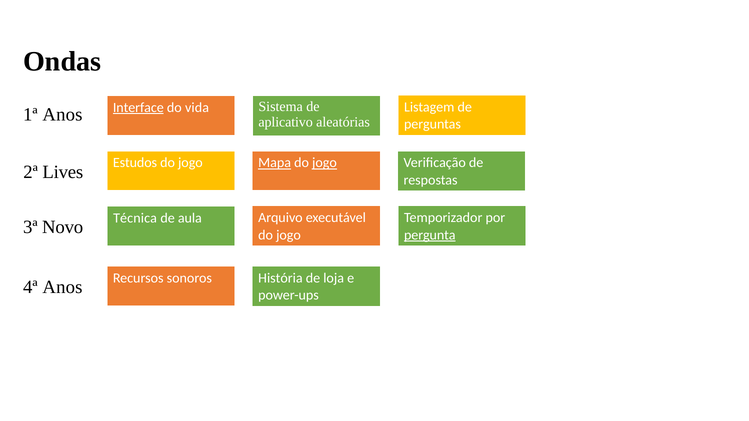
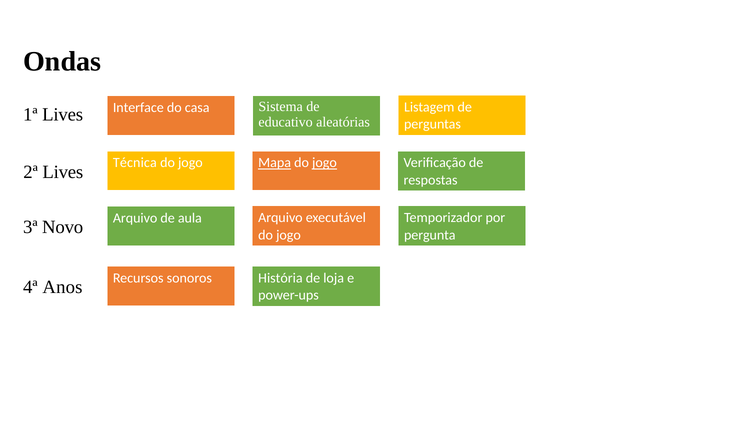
Interface underline: present -> none (138, 108)
vida: vida -> casa (197, 108)
1ª Anos: Anos -> Lives (63, 115)
aplicativo: aplicativo -> educativo (286, 122)
Estudos: Estudos -> Técnica (135, 163)
Técnica: Técnica -> Arquivo (135, 218)
pergunta underline: present -> none (430, 235)
